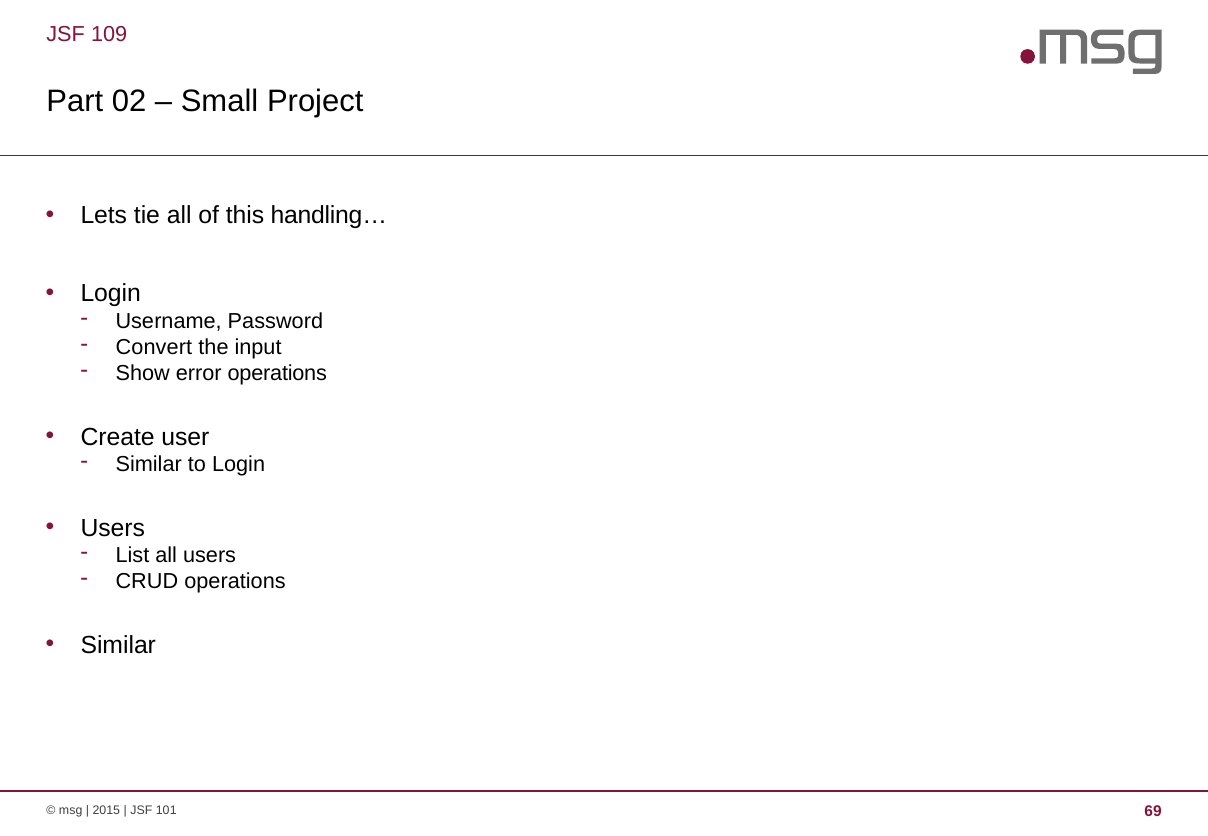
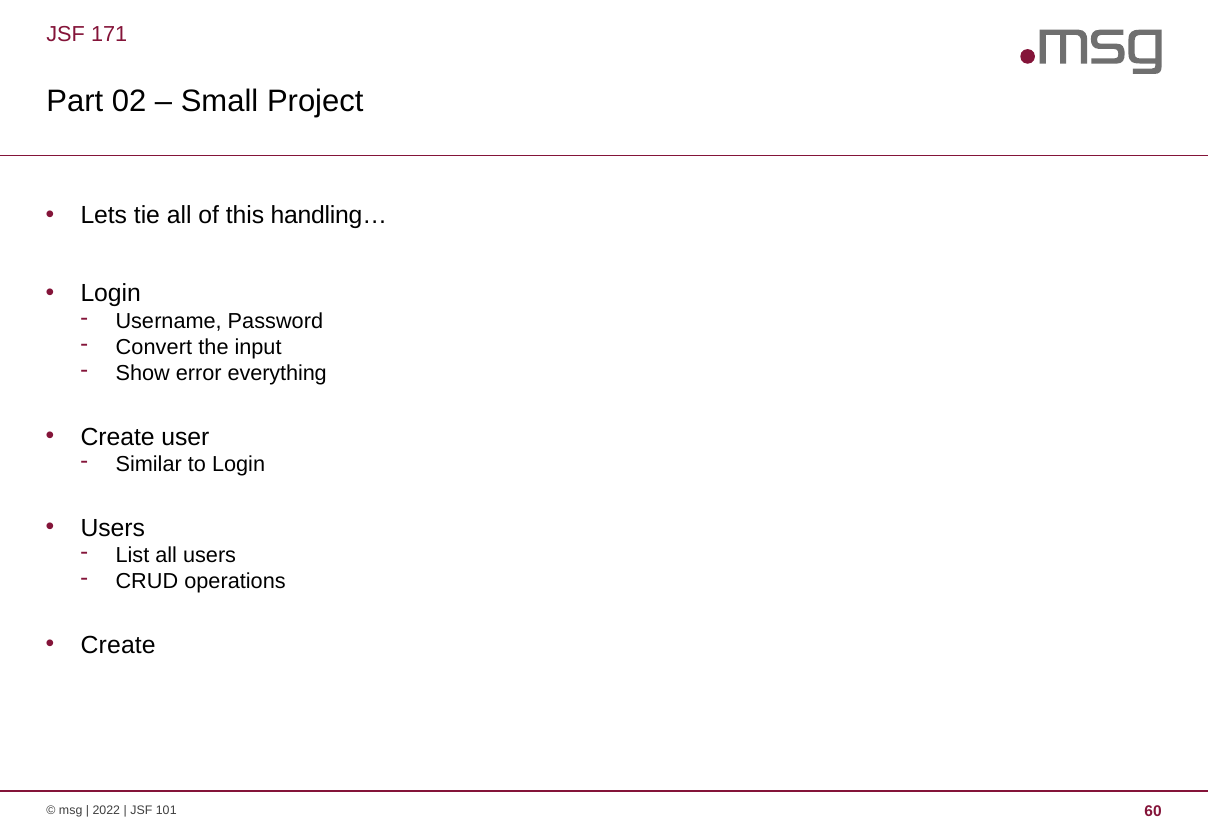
109: 109 -> 171 (109, 35)
error operations: operations -> everything (277, 374)
Similar: Similar -> Create (118, 645)
2015: 2015 -> 2022 (106, 811)
69: 69 -> 60 (1153, 811)
